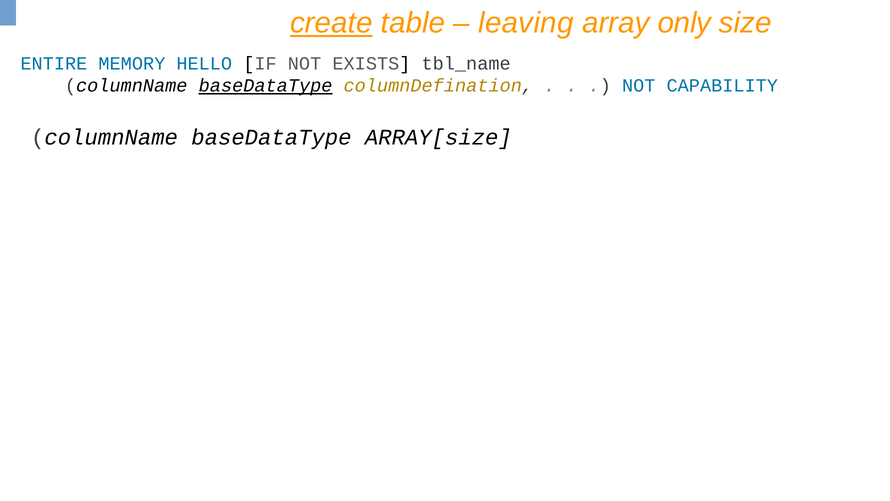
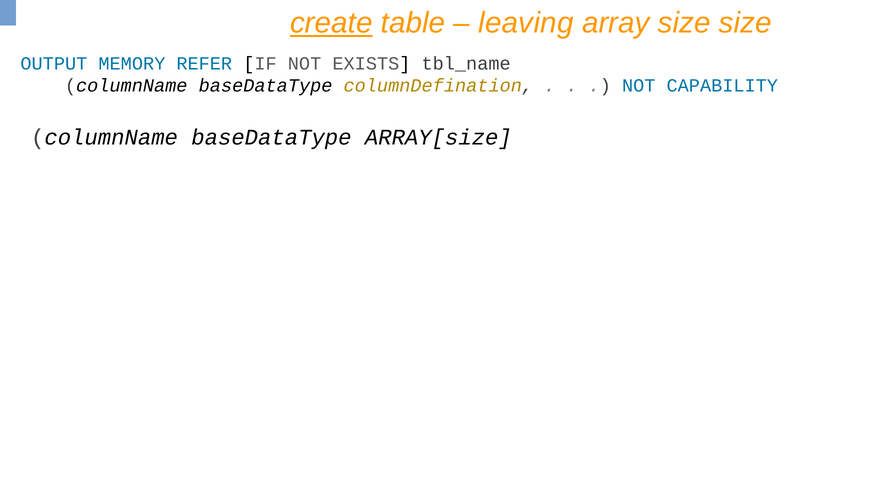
array only: only -> size (684, 23)
ENTIRE: ENTIRE -> OUTPUT (54, 63)
HELLO: HELLO -> REFER (204, 63)
baseDataType underline: present -> none (266, 86)
